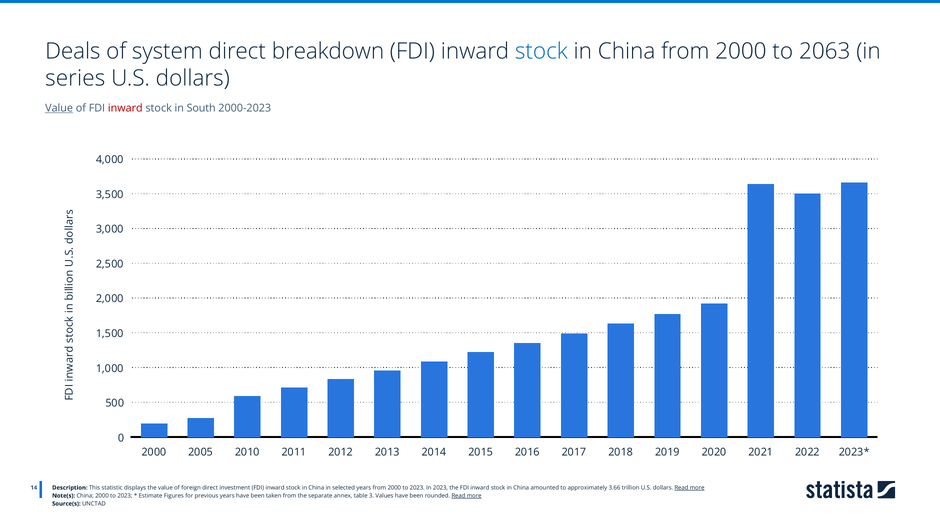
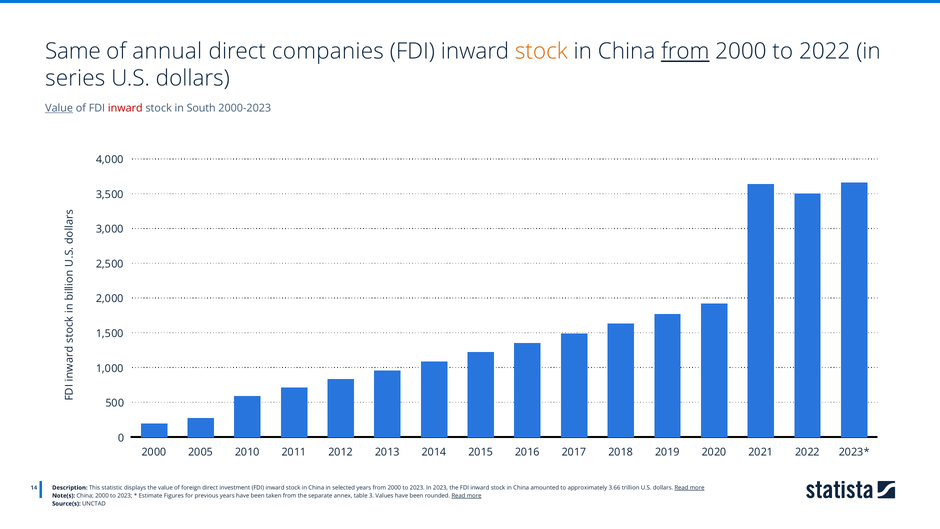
Deals: Deals -> Same (73, 51)
system: system -> annual (167, 51)
breakdown: breakdown -> companies (328, 51)
stock colour: blue -> orange (541, 51)
from underline: none -> present (685, 51)
to 2063: 2063 -> 2022 (825, 51)
